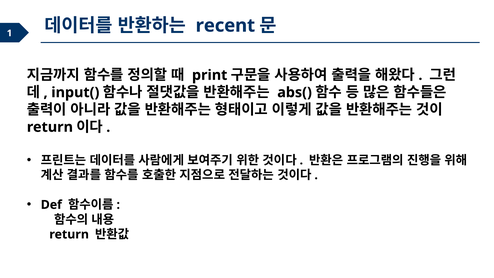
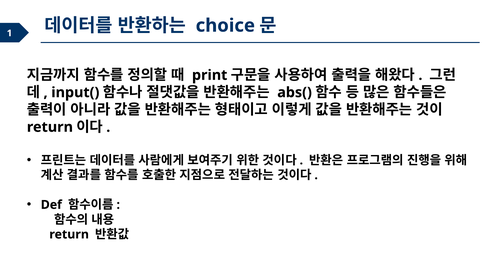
recent: recent -> choice (225, 26)
